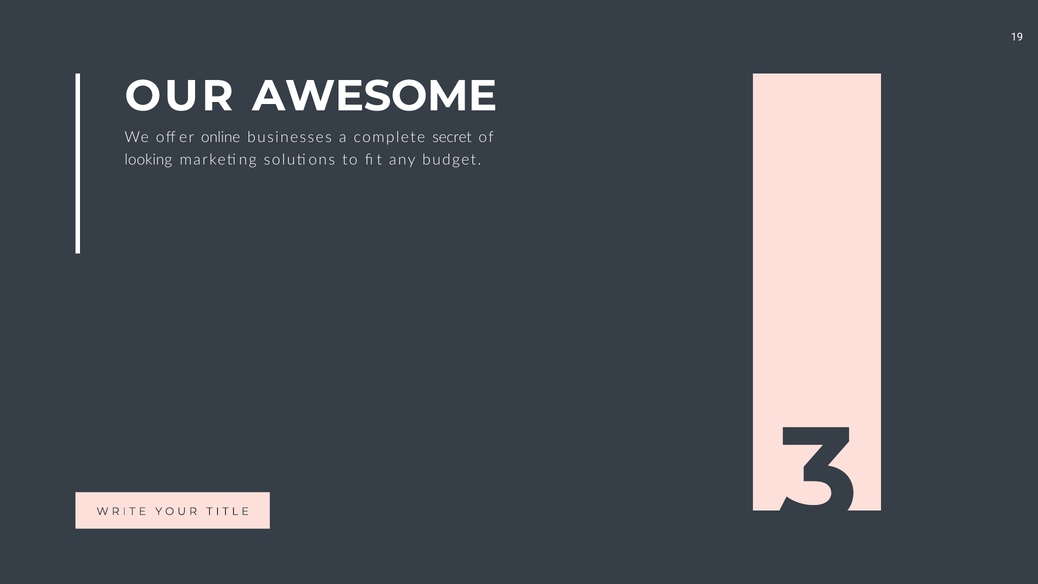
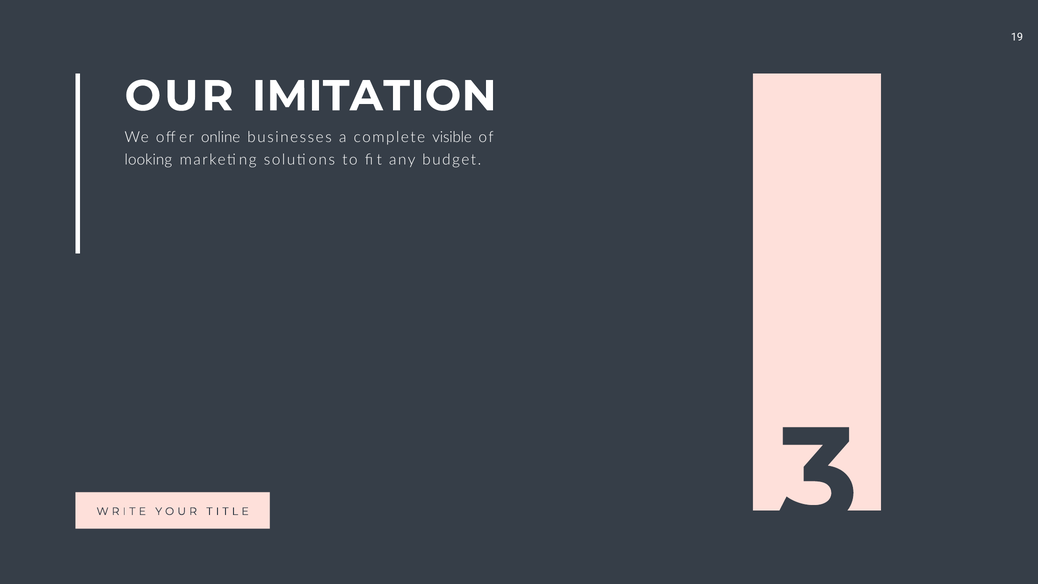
AWESOME: AWESOME -> IMITATION (374, 96)
secret: secret -> visible (452, 137)
